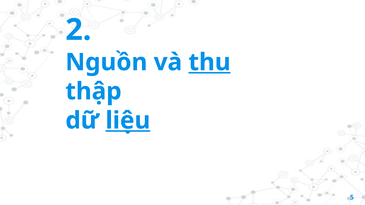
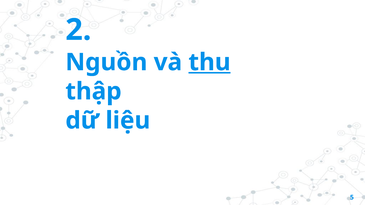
liệu underline: present -> none (128, 121)
